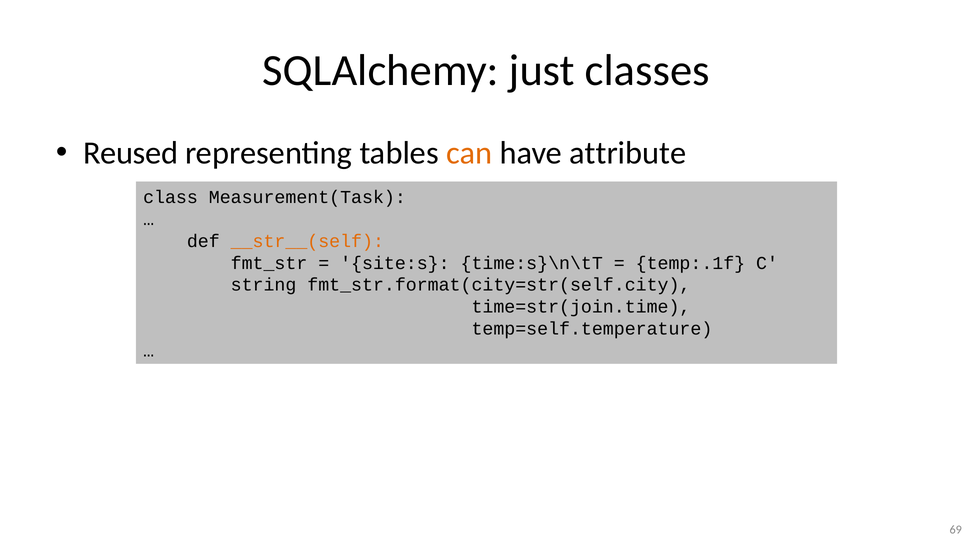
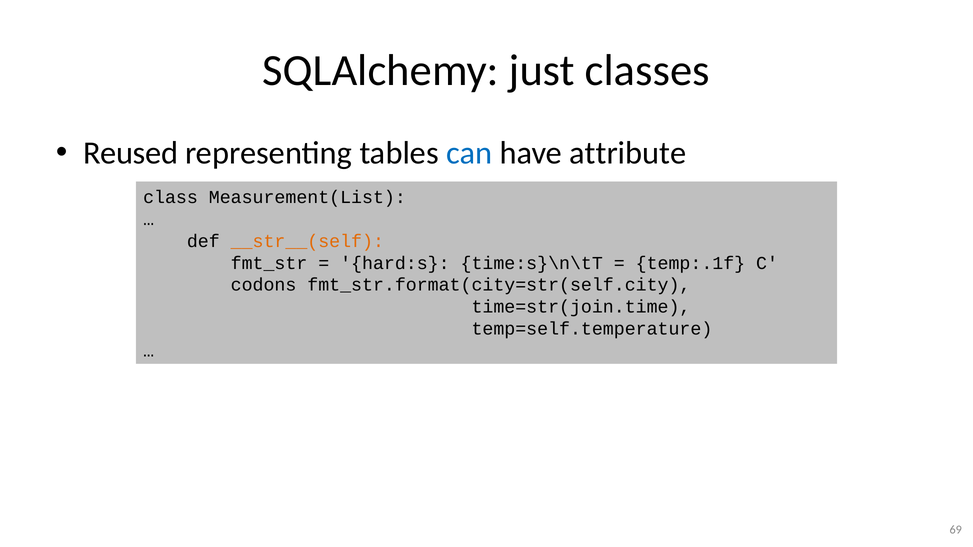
can colour: orange -> blue (469, 153)
Measurement(Task: Measurement(Task -> Measurement(List (307, 198)
site:s: site:s -> hard:s (395, 263)
string: string -> codons (264, 285)
